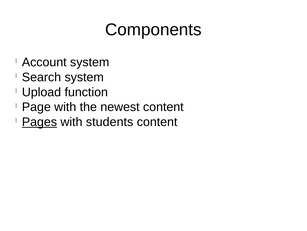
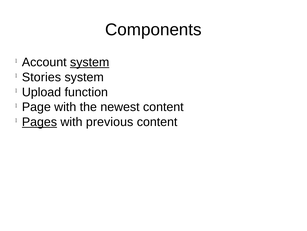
system underline: none -> present (90, 62)
Search: Search -> Stories (41, 77)
students: students -> previous (110, 122)
